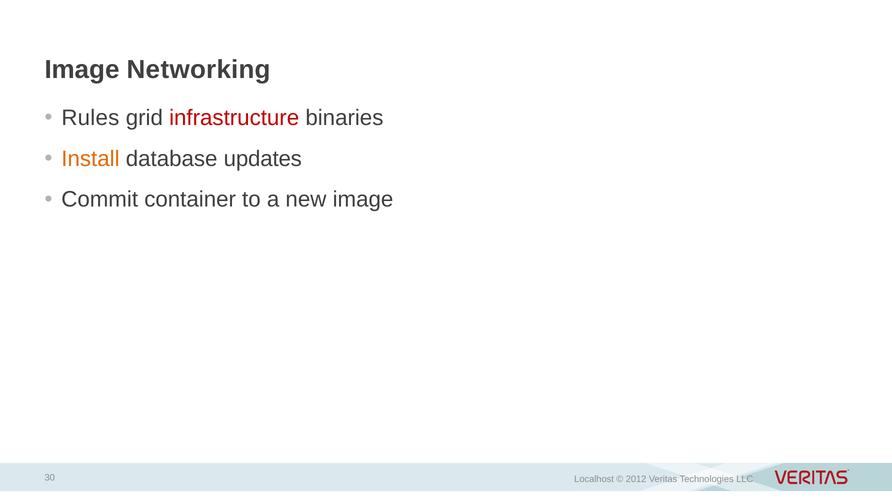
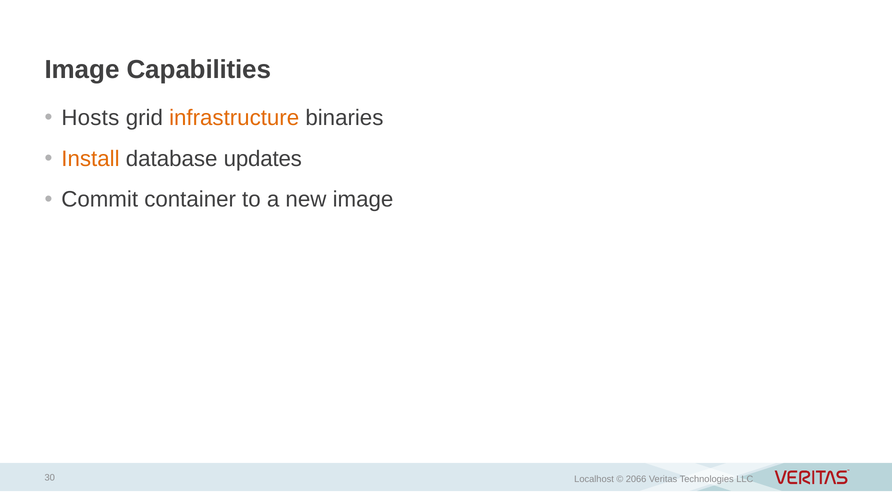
Networking: Networking -> Capabilities (199, 69)
Rules: Rules -> Hosts (90, 118)
infrastructure colour: red -> orange (234, 118)
2012: 2012 -> 2066 (636, 479)
